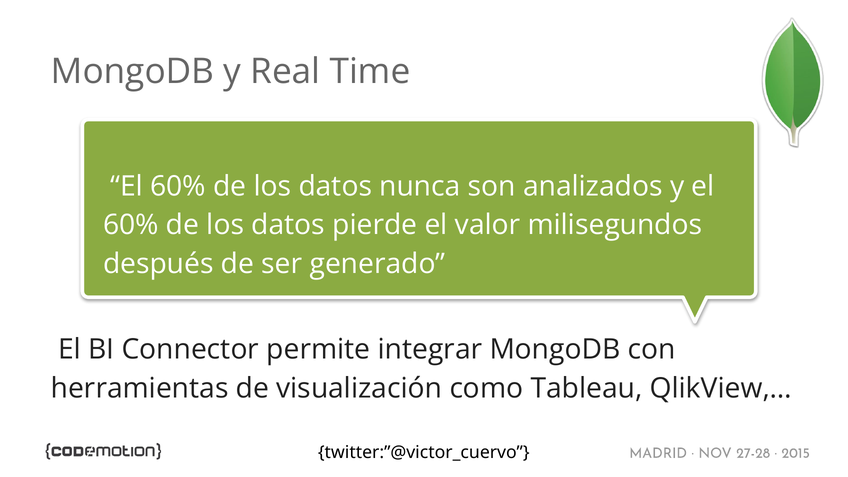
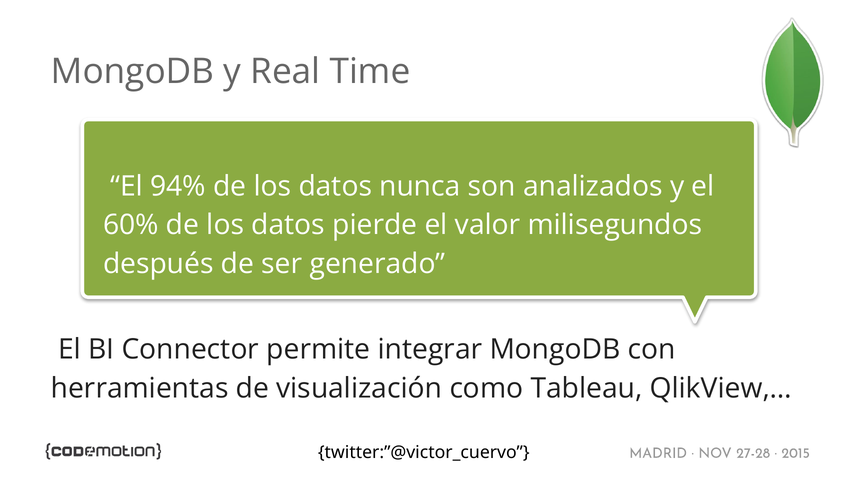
60%: 60% -> 94% (178, 186)
